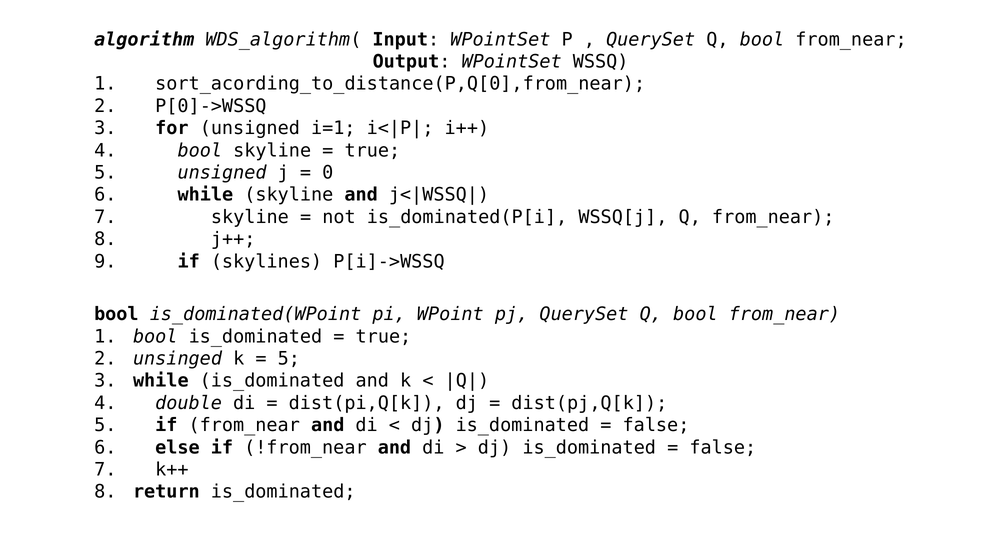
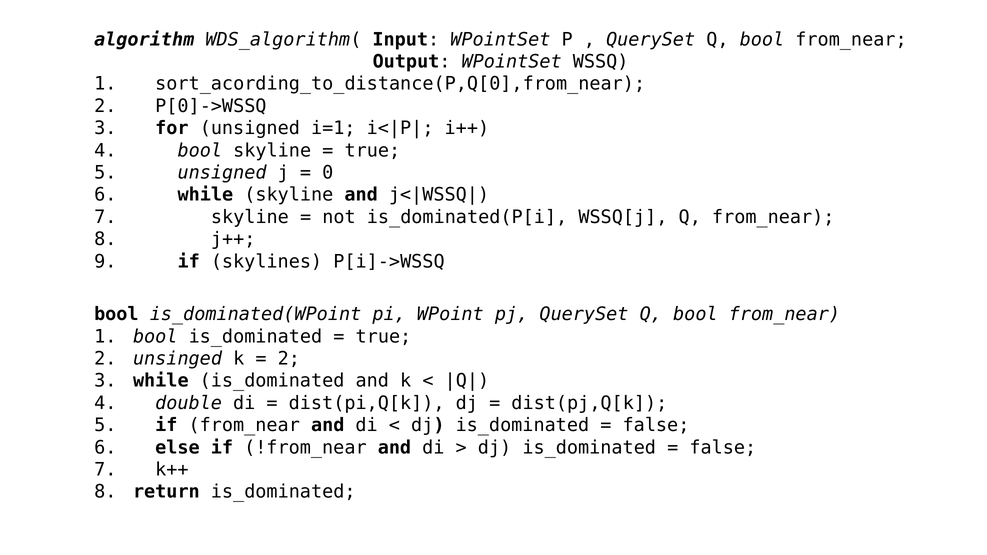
5: 5 -> 2 (289, 359)
